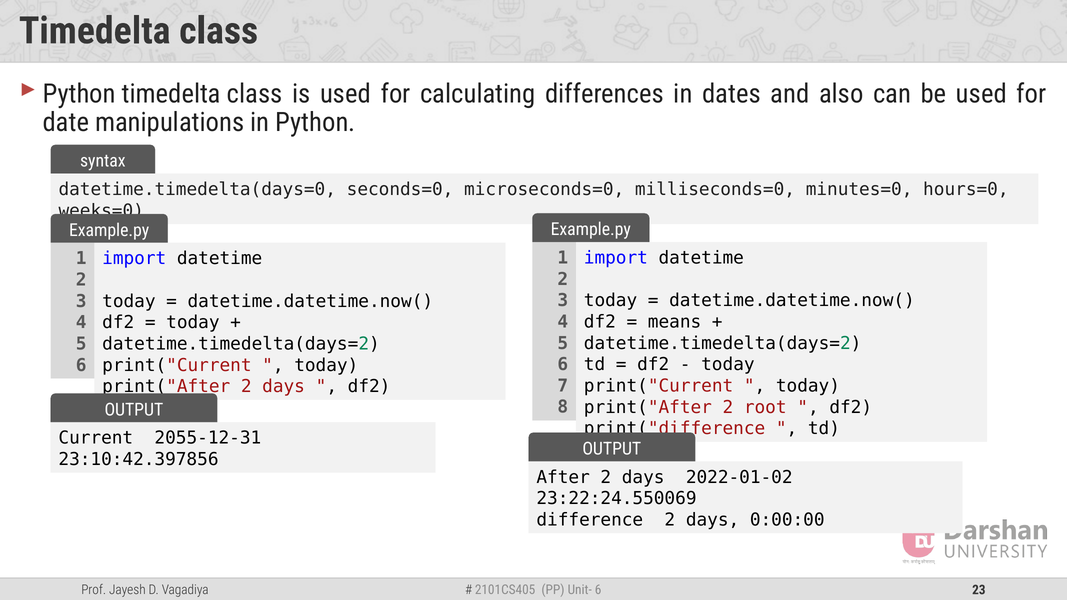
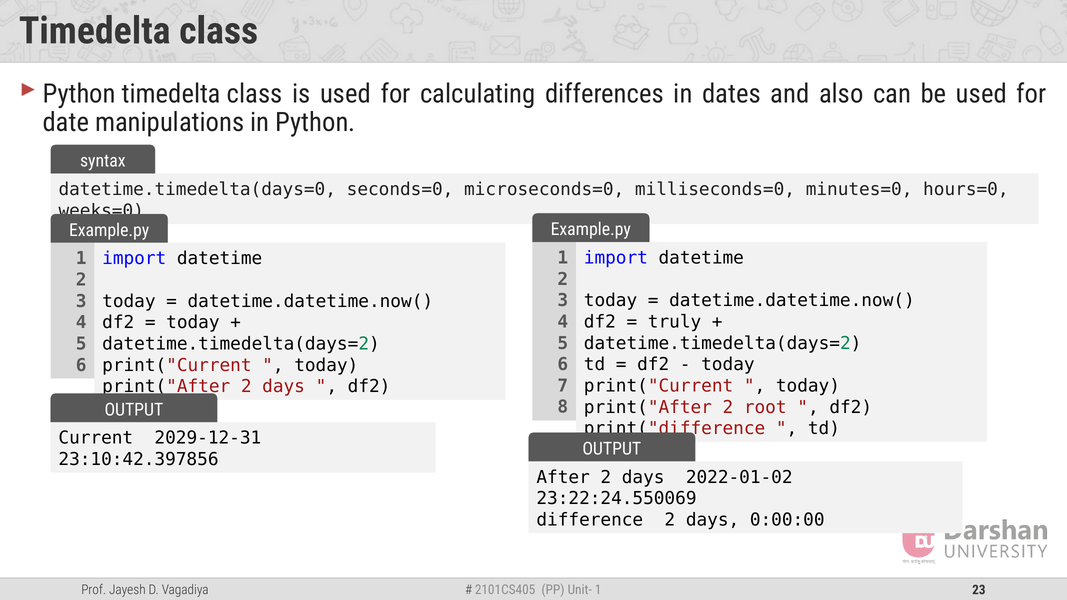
means: means -> truly (675, 322)
2055-12-31: 2055-12-31 -> 2029-12-31 (208, 438)
6: 6 -> 1 (598, 590)
